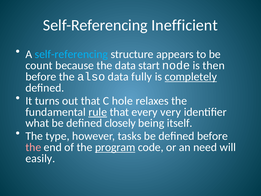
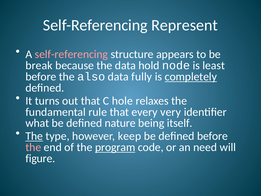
Inefficient: Inefficient -> Represent (185, 25)
self-referencing colour: light blue -> pink (71, 54)
count: count -> break (39, 65)
start: start -> hold (149, 65)
then: then -> least (214, 65)
rule underline: present -> none (98, 112)
closely: closely -> nature (120, 123)
The underline: none -> present (34, 136)
tasks: tasks -> keep (129, 136)
easily: easily -> figure (40, 158)
